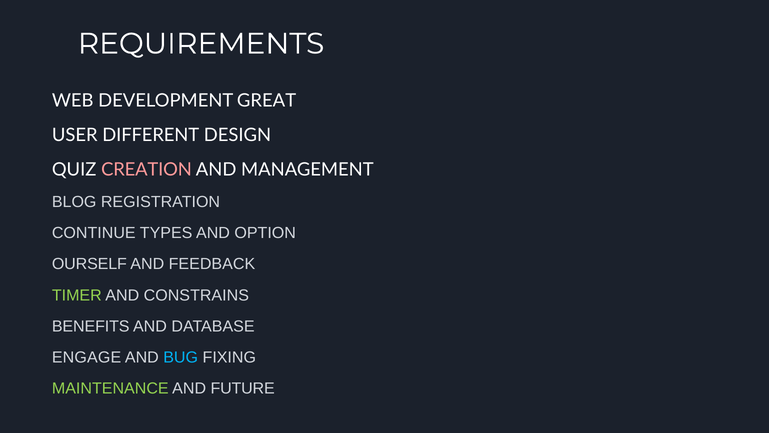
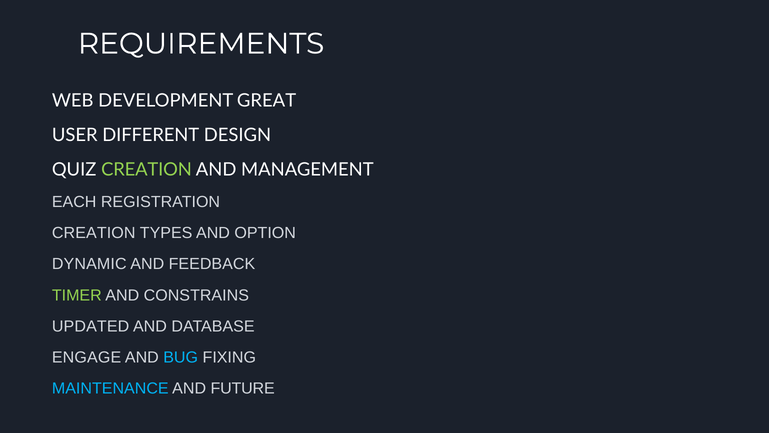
CREATION colour: pink -> light green (147, 169)
BLOG: BLOG -> EACH (74, 202)
CONTINUE: CONTINUE -> CREATION (94, 233)
OURSELF: OURSELF -> DYNAMIC (89, 264)
BENEFITS: BENEFITS -> UPDATED (91, 326)
MAINTENANCE colour: light green -> light blue (110, 388)
